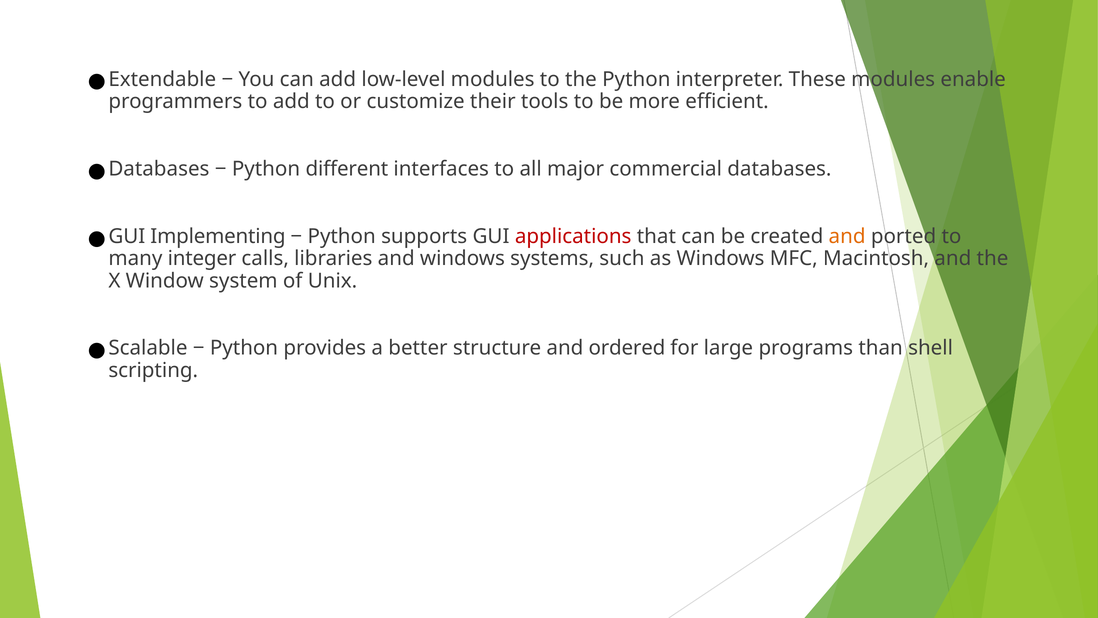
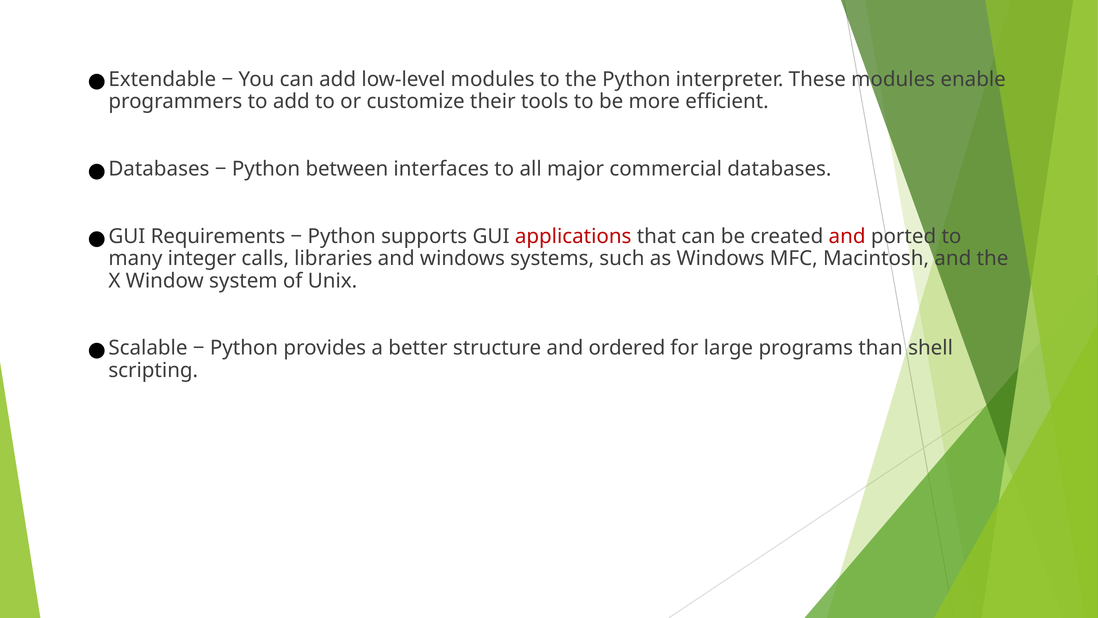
different: different -> between (347, 169)
Implementing: Implementing -> Requirements (218, 236)
and colour: orange -> red (847, 236)
